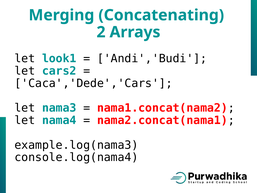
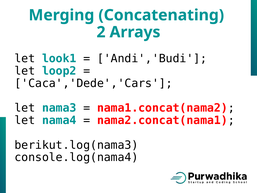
cars2: cars2 -> loop2 (59, 71)
example.log(nama3: example.log(nama3 -> berikut.log(nama3 (76, 145)
